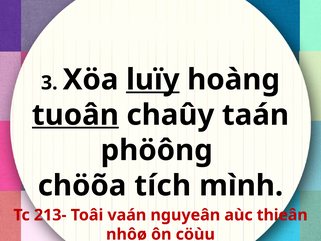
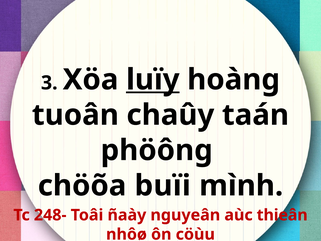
tuoân underline: present -> none (75, 115)
tích: tích -> buïi (163, 186)
213-: 213- -> 248- (50, 215)
vaán: vaán -> ñaày (127, 215)
